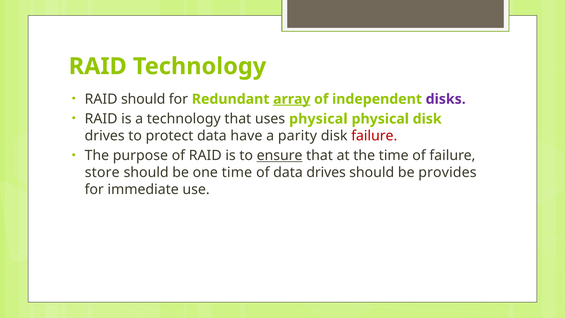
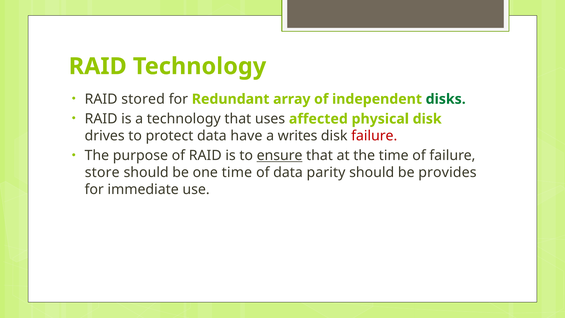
RAID should: should -> stored (143, 99)
array underline: present -> none (292, 99)
disks colour: purple -> green (446, 99)
uses physical: physical -> affected (318, 119)
parity: parity -> writes (298, 136)
data drives: drives -> parity (326, 172)
